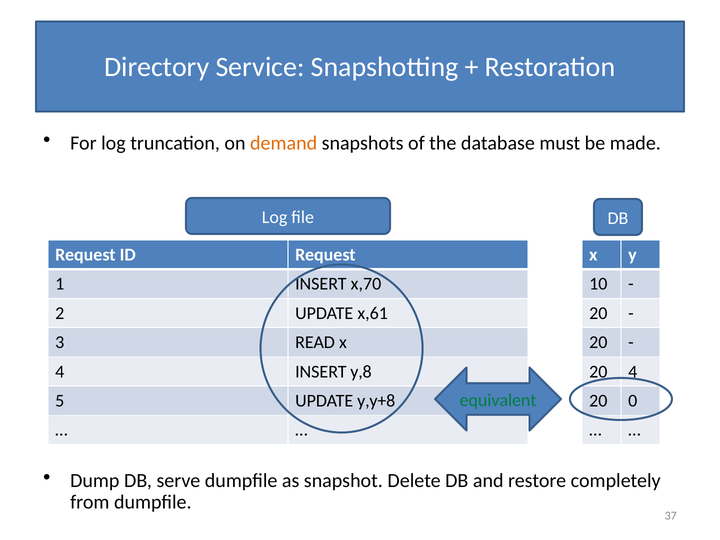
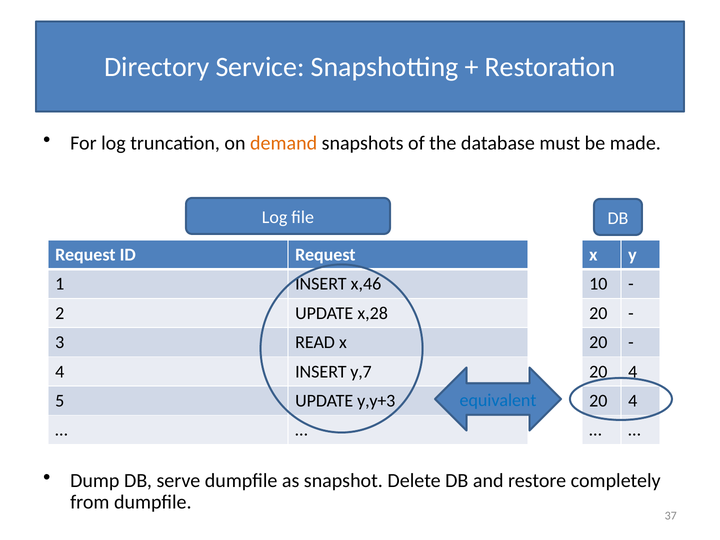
x,70: x,70 -> x,46 (366, 284)
x,61: x,61 -> x,28 (373, 313)
y,8: y,8 -> y,7 (361, 372)
equivalent colour: green -> blue (498, 400)
y,y+8: y,y+8 -> y,y+3 (376, 401)
0: 0 -> 4 (633, 401)
